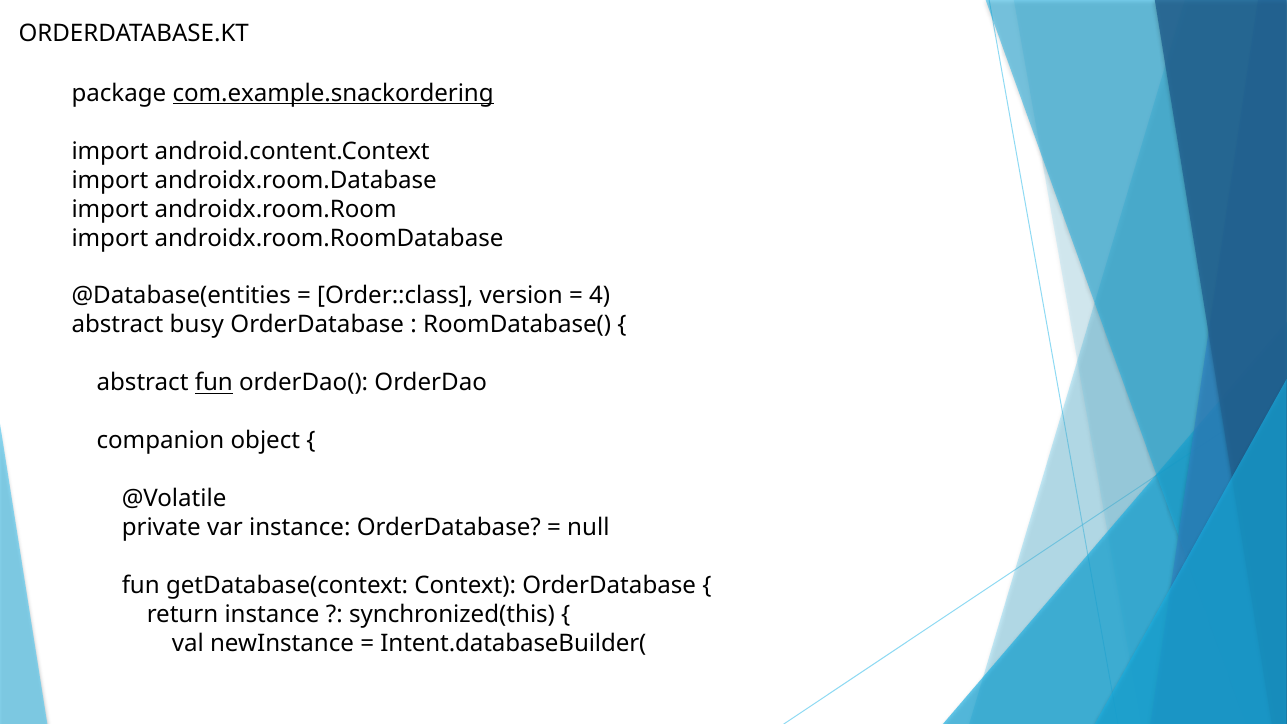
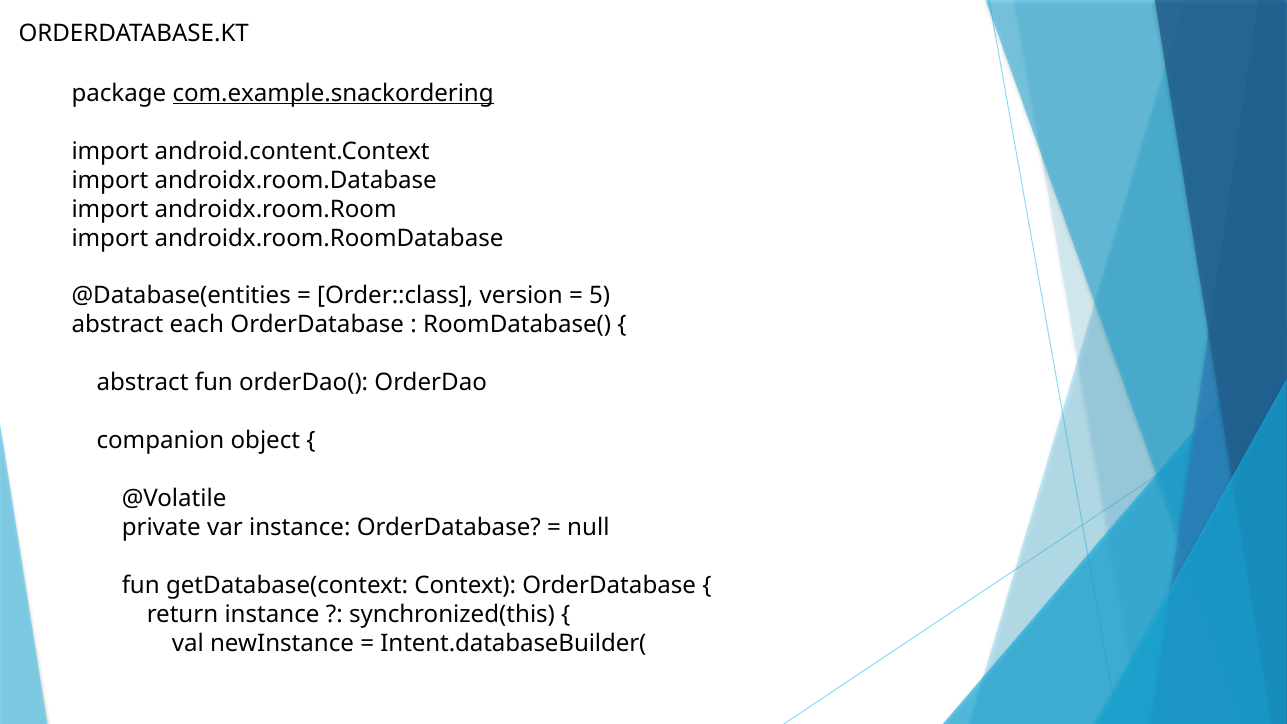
4: 4 -> 5 (600, 296)
busy: busy -> each (197, 325)
fun underline: present -> none (214, 383)
